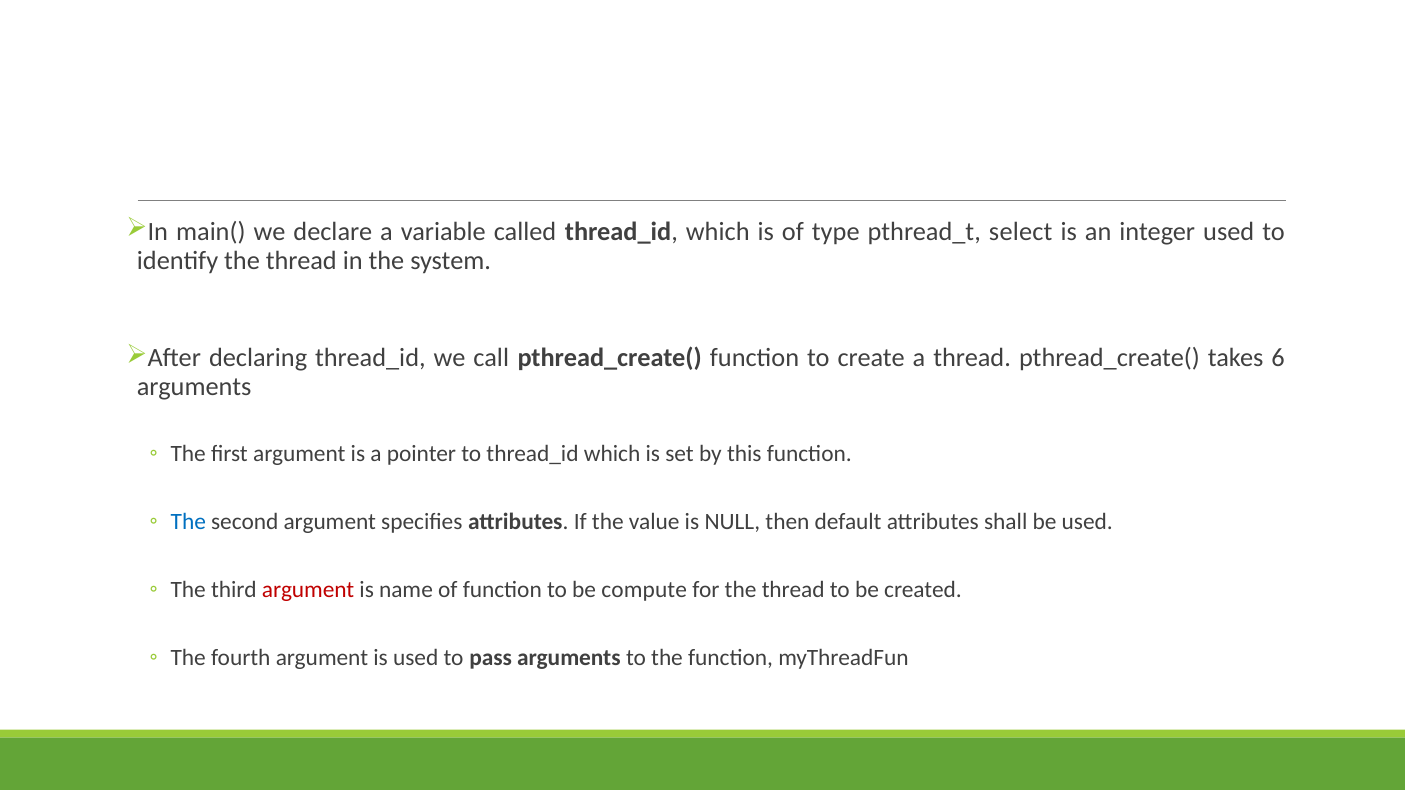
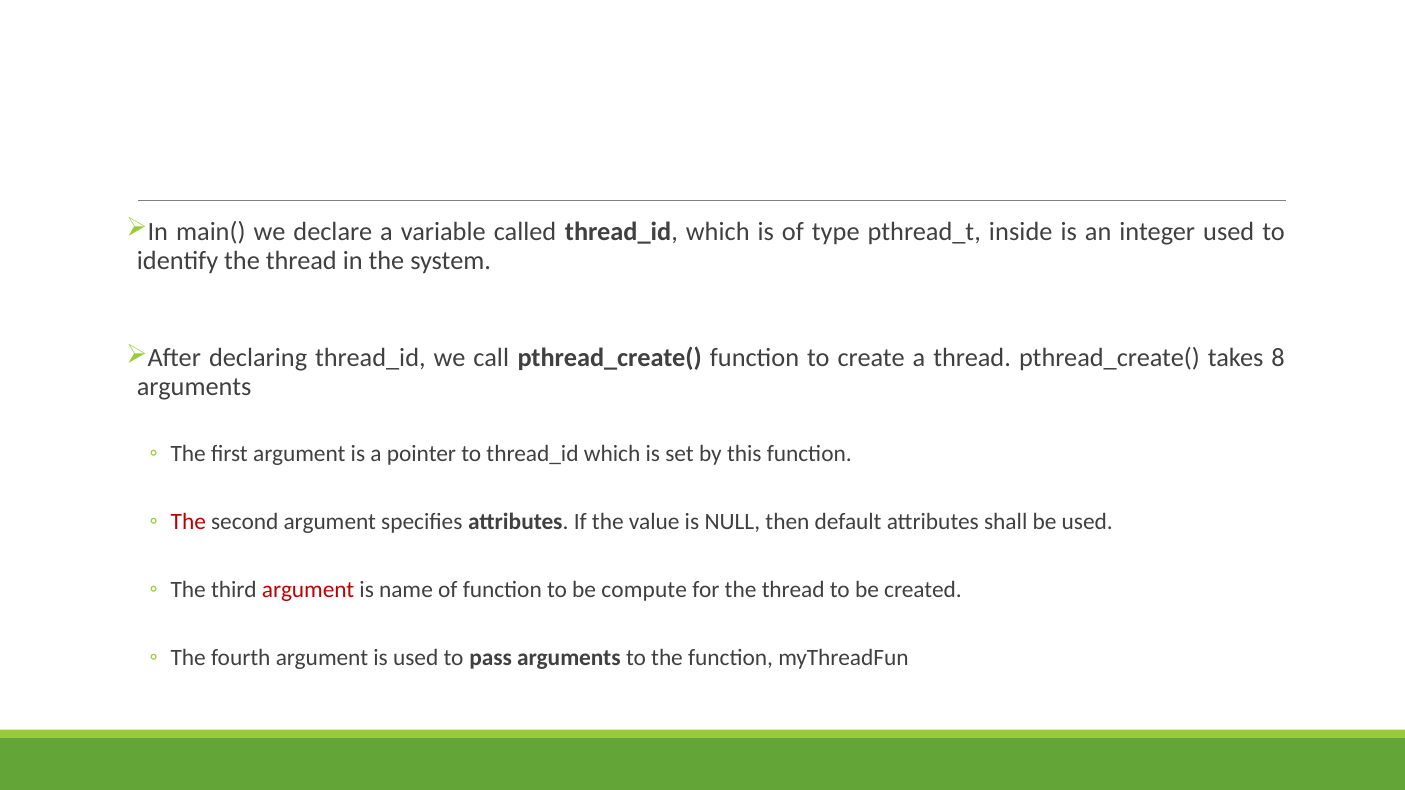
select: select -> inside (1021, 232)
6: 6 -> 8 (1278, 358)
The colour: blue -> red (188, 522)
